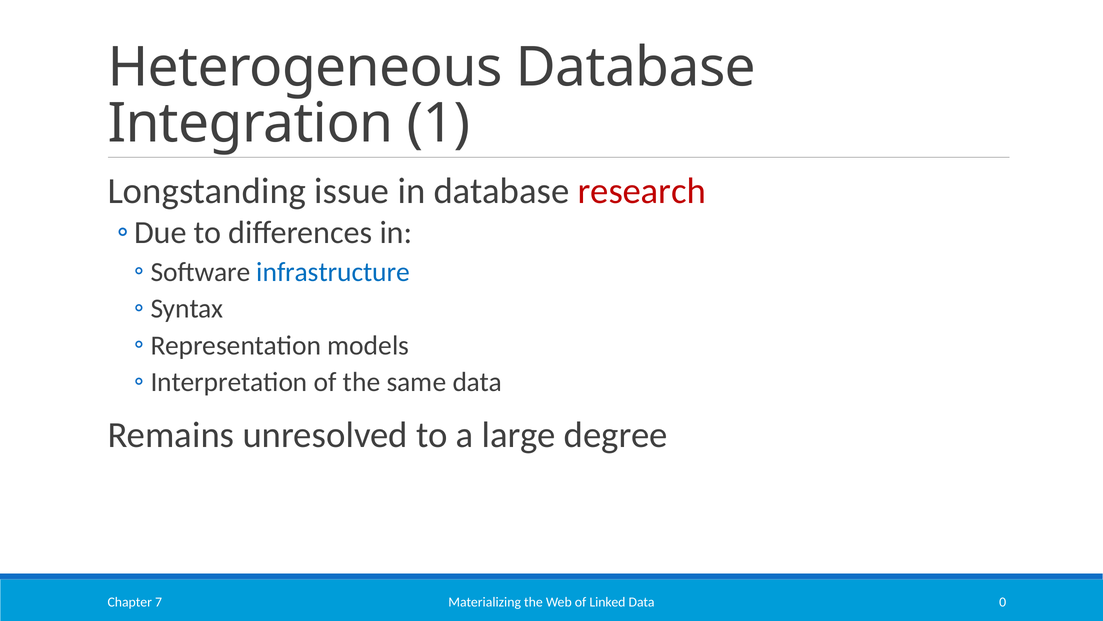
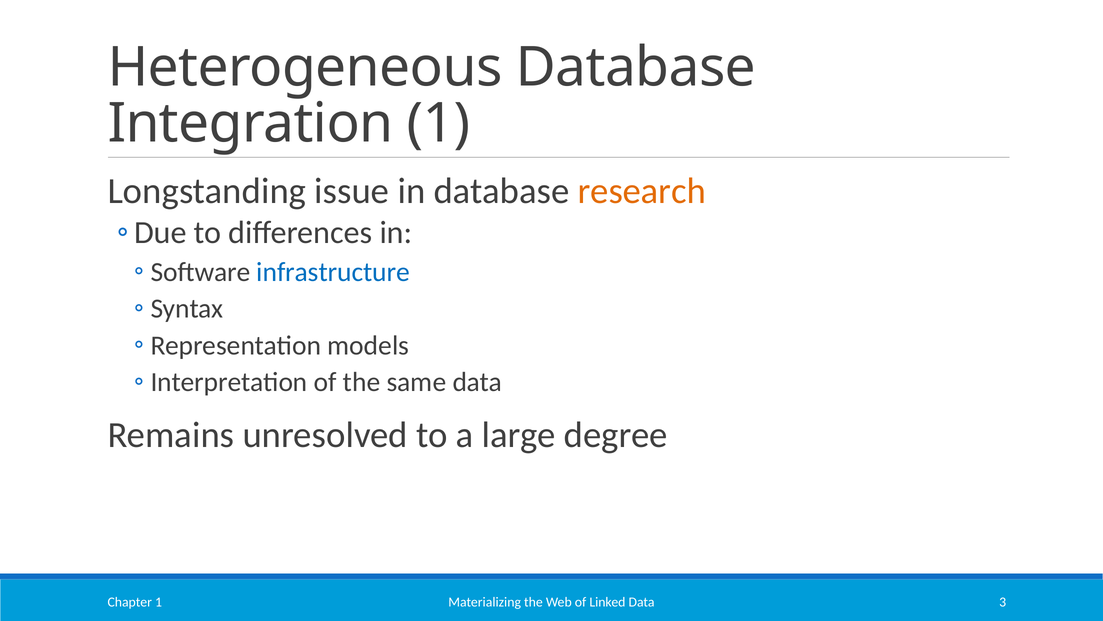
research colour: red -> orange (642, 191)
0: 0 -> 3 (1003, 602)
Chapter 7: 7 -> 1 (159, 602)
